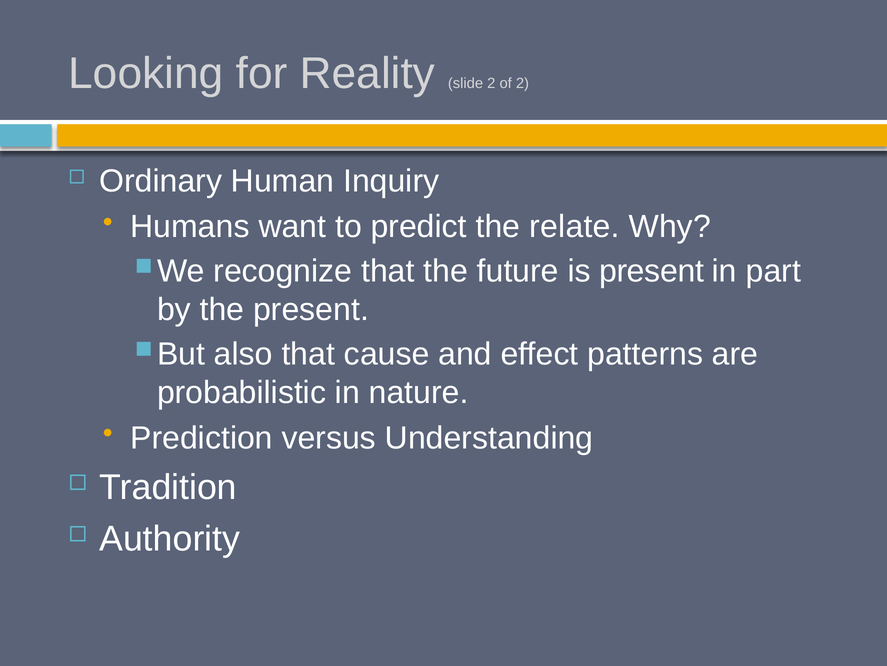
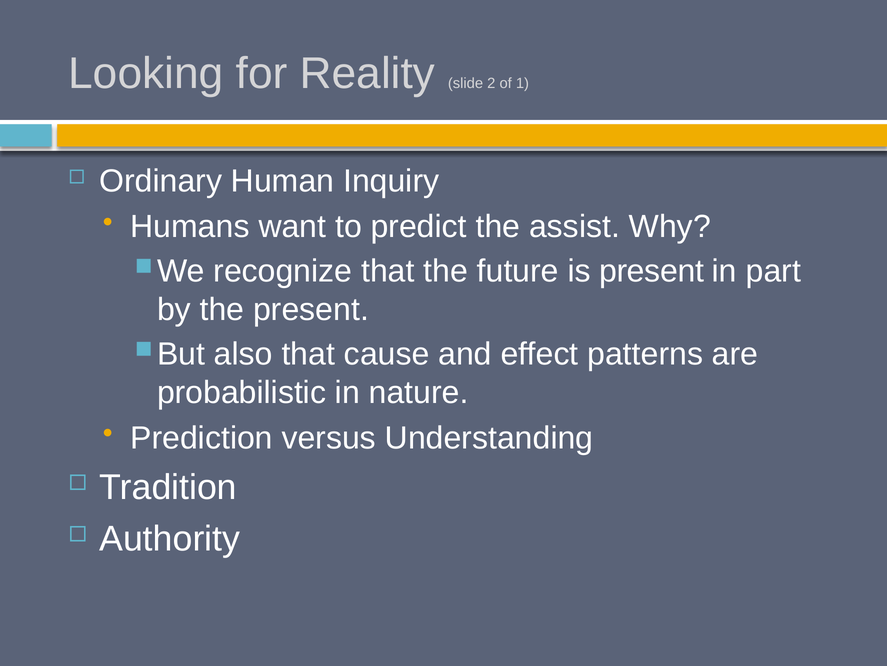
of 2: 2 -> 1 (522, 83)
relate: relate -> assist (575, 226)
